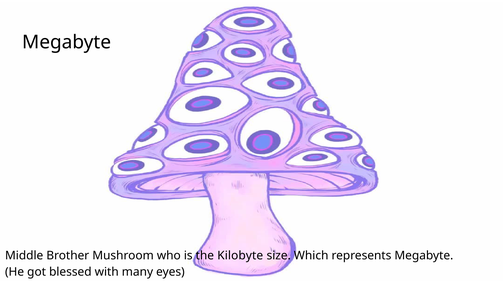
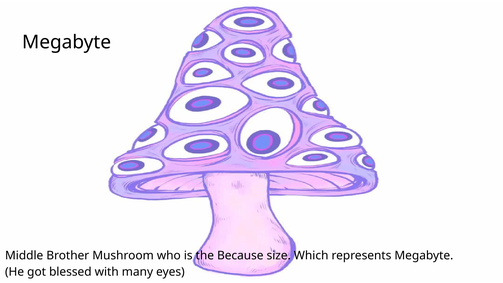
Kilobyte: Kilobyte -> Because (240, 256)
